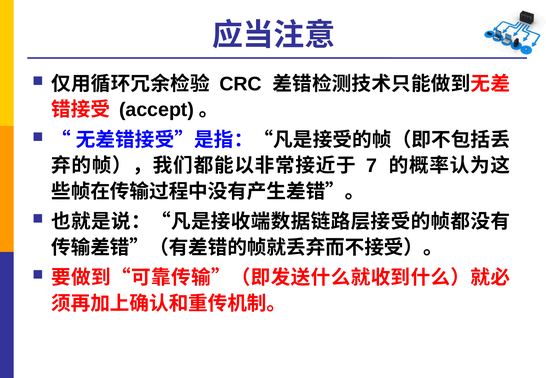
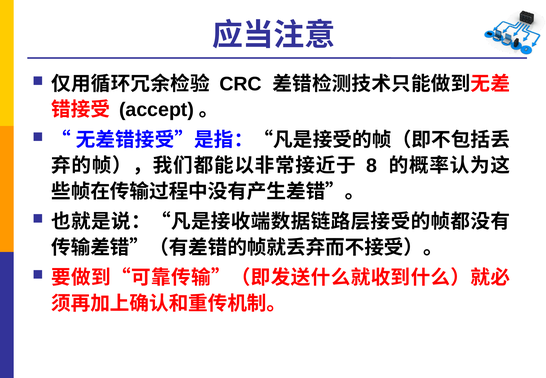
7: 7 -> 8 (372, 166)
